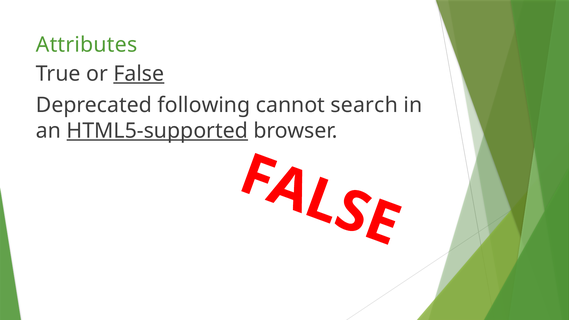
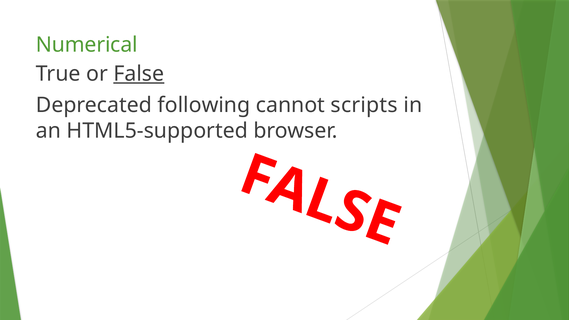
Attributes: Attributes -> Numerical (87, 45)
search: search -> scripts (364, 105)
HTML5-supported underline: present -> none (157, 131)
